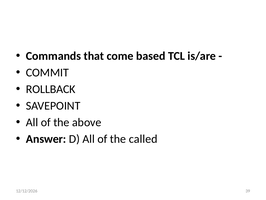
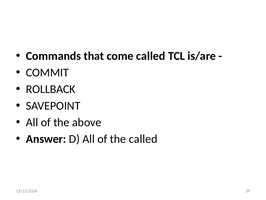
come based: based -> called (151, 56)
